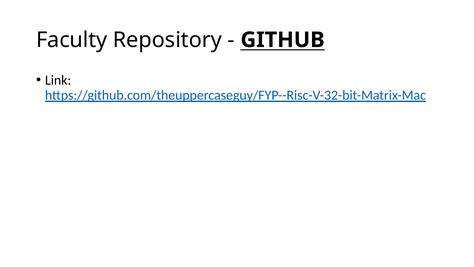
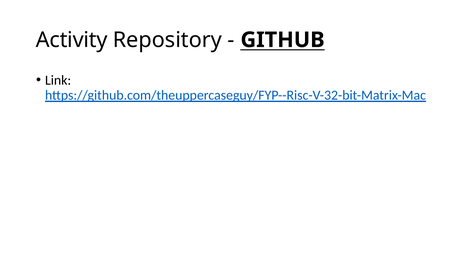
Faculty: Faculty -> Activity (72, 40)
